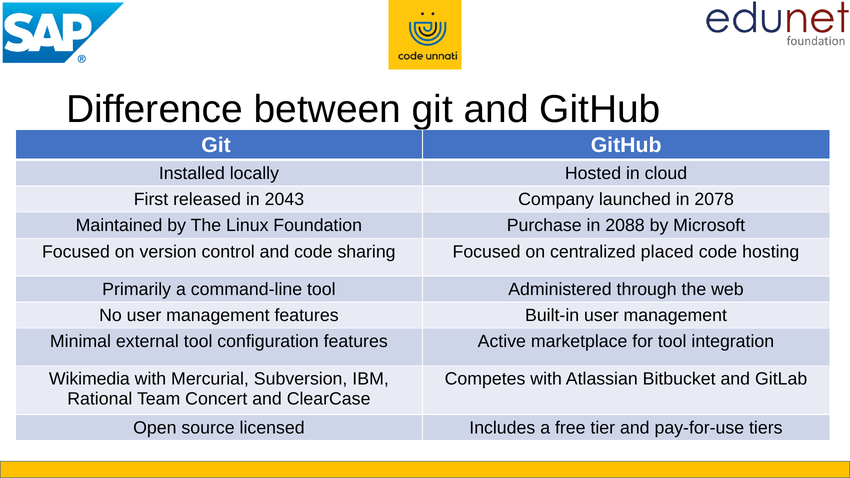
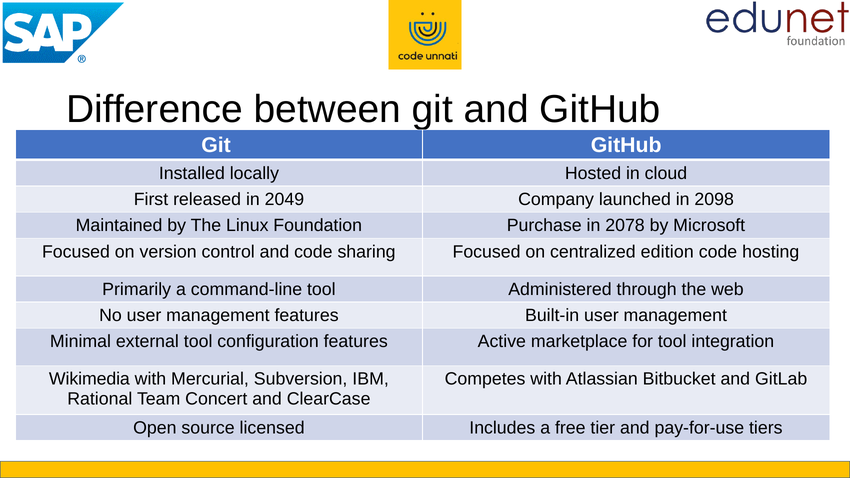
2043: 2043 -> 2049 (284, 199)
2078: 2078 -> 2098 (714, 199)
2088: 2088 -> 2078 (625, 226)
placed: placed -> edition (667, 252)
